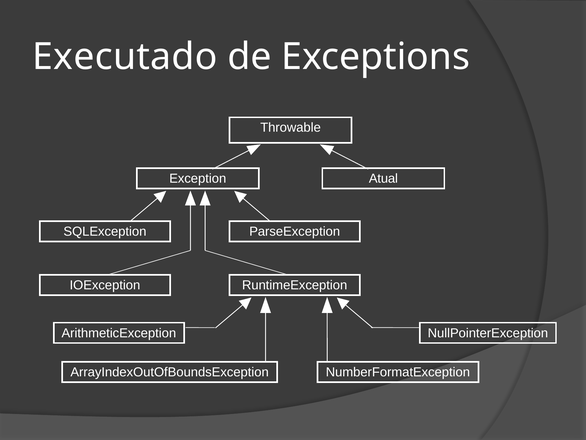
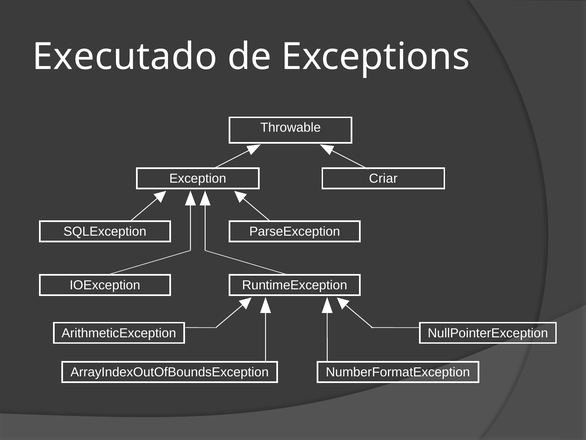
Atual: Atual -> Criar (383, 178)
